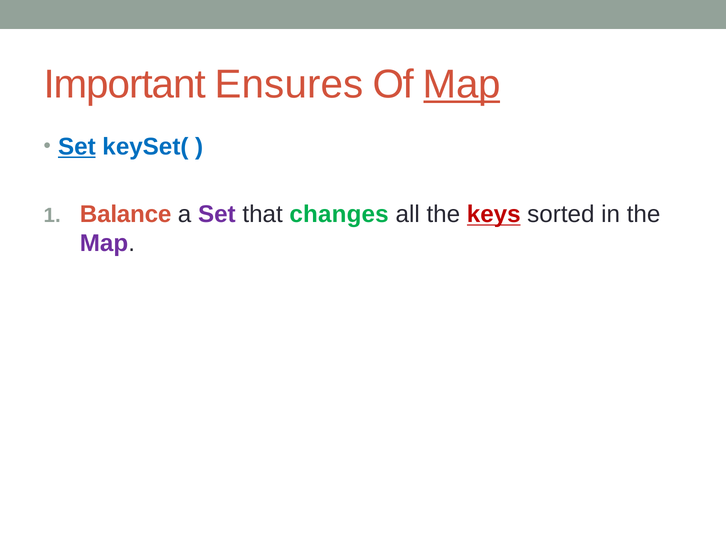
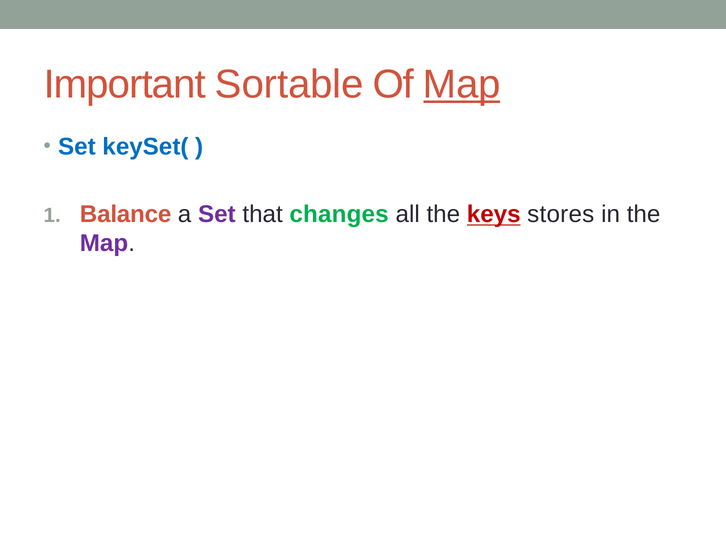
Ensures: Ensures -> Sortable (289, 85)
Set underline: present -> none (77, 147)
sorted: sorted -> stores (561, 215)
